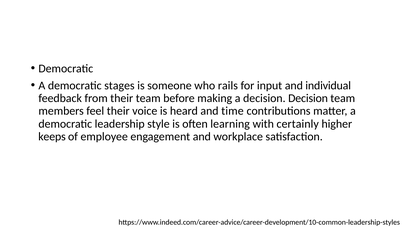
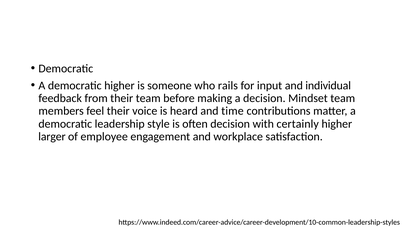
democratic stages: stages -> higher (119, 85)
decision Decision: Decision -> Mindset (308, 98)
often learning: learning -> decision (230, 124)
keeps: keeps -> larger (52, 136)
